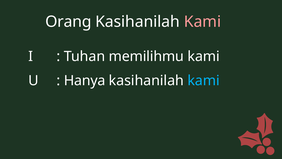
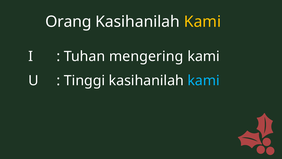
Kami colour: pink -> yellow (202, 22)
memilihmu: memilihmu -> mengering (146, 56)
Hanya: Hanya -> Tinggi (85, 81)
